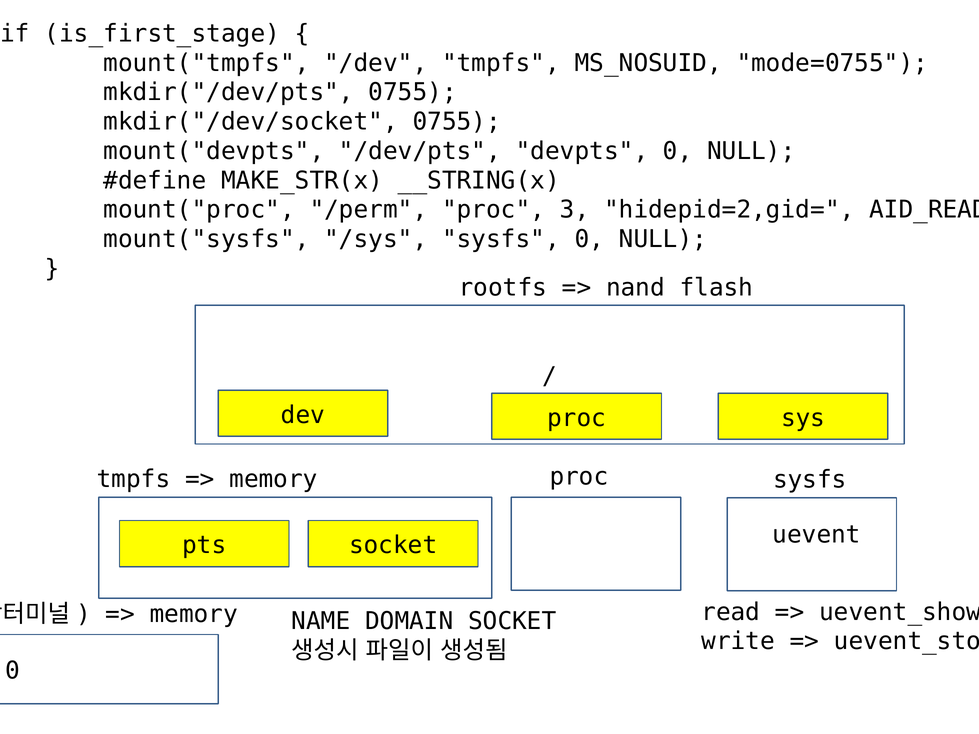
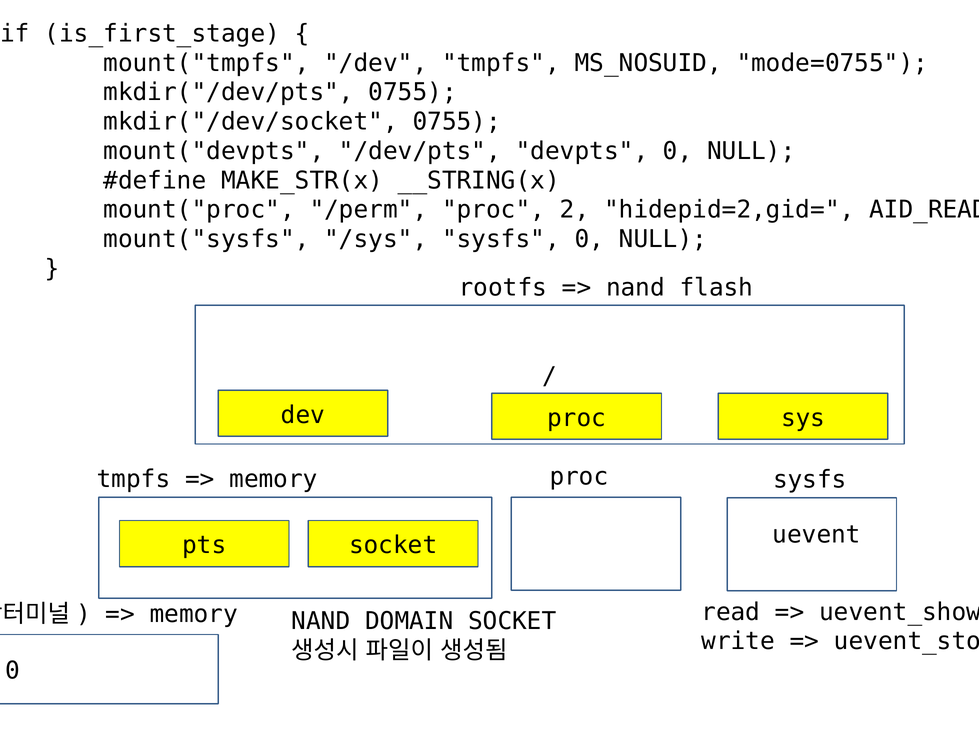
3: 3 -> 2 (575, 210)
NAME: NAME -> NAND (321, 621)
